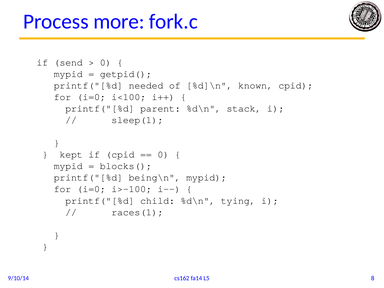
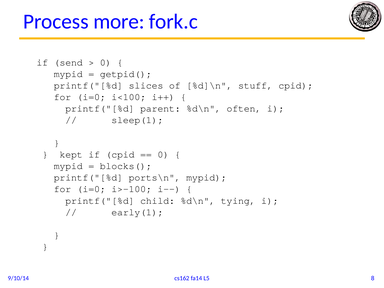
needed: needed -> slices (146, 85)
known: known -> stuff (255, 85)
stack: stack -> often (244, 108)
being\n: being\n -> ports\n (155, 178)
races(1: races(1 -> early(1 (137, 212)
